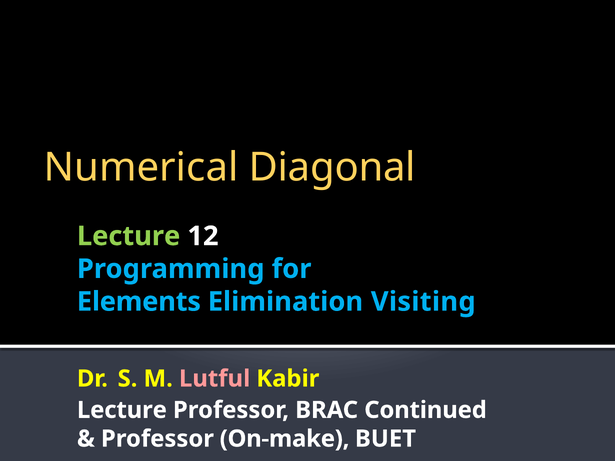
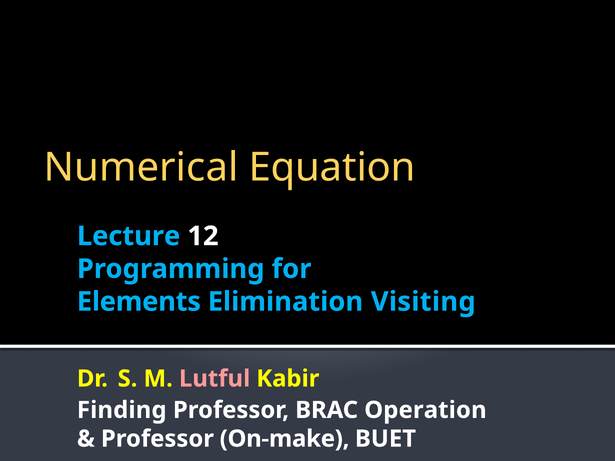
Diagonal: Diagonal -> Equation (332, 168)
Lecture colour: light green -> light blue (129, 236)
Lecture: Lecture -> Finding (122, 410)
Continued: Continued -> Operation (425, 410)
